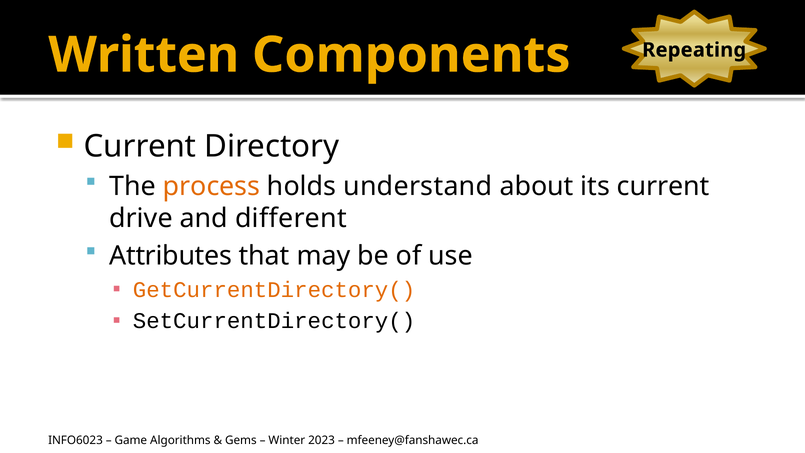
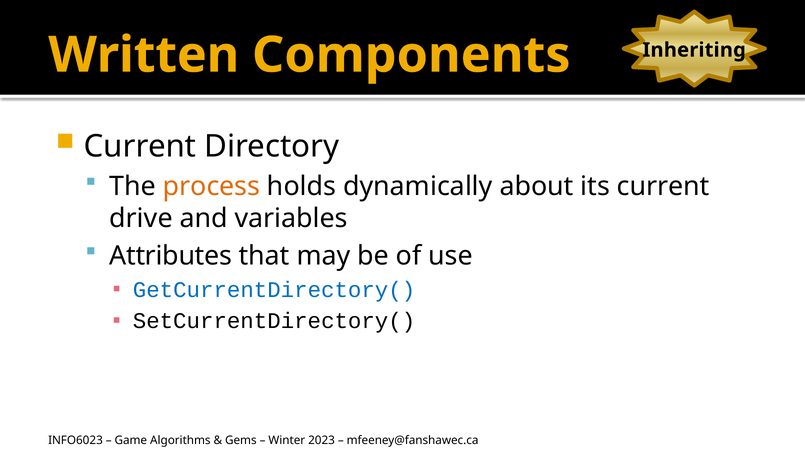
Repeating: Repeating -> Inheriting (694, 50)
understand: understand -> dynamically (418, 186)
different: different -> variables (291, 218)
GetCurrentDirectory( colour: orange -> blue (274, 290)
